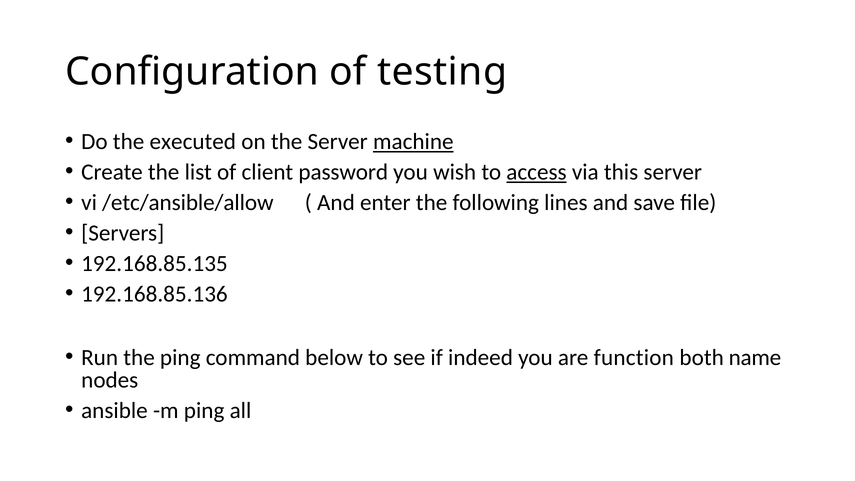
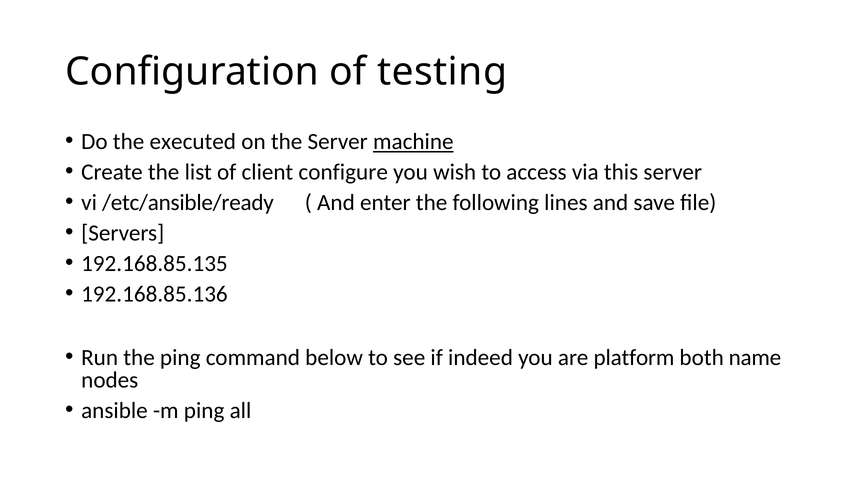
password: password -> configure (343, 172)
access underline: present -> none (537, 172)
/etc/ansible/allow: /etc/ansible/allow -> /etc/ansible/ready (188, 203)
function: function -> platform (634, 358)
